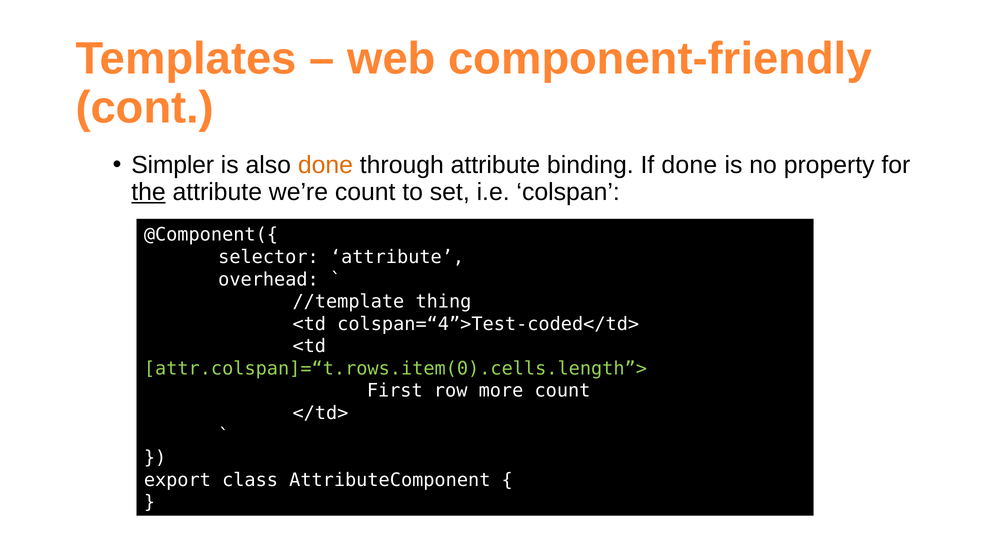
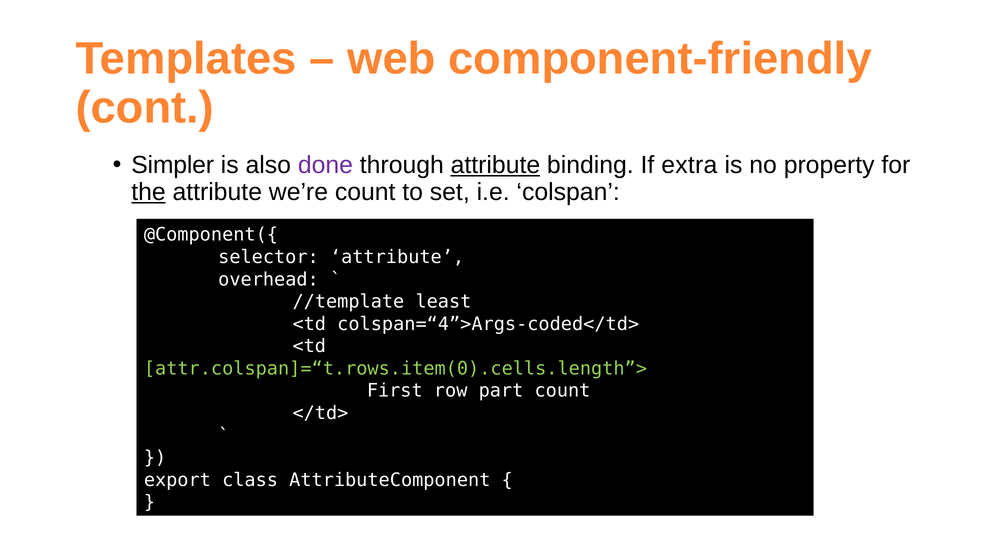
done colour: orange -> purple (325, 165)
attribute underline: none -> present (495, 165)
If done: done -> extra (689, 165)
thing: thing -> least (443, 302)
colspan=“4”>Test-coded</td>: colspan=“4”>Test-coded</td> -> colspan=“4”>Args-coded</td> (488, 324)
more: more -> part (501, 391)
